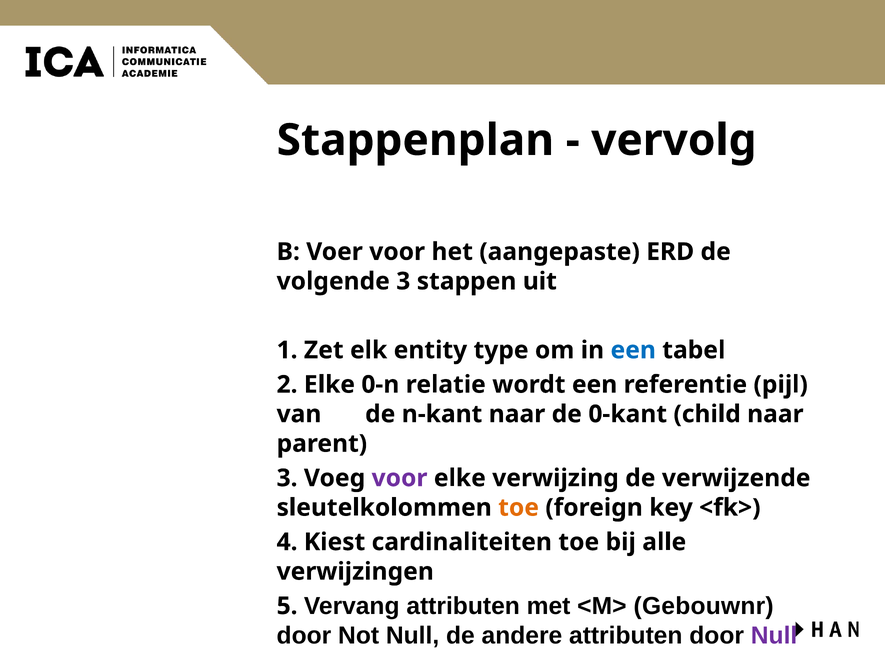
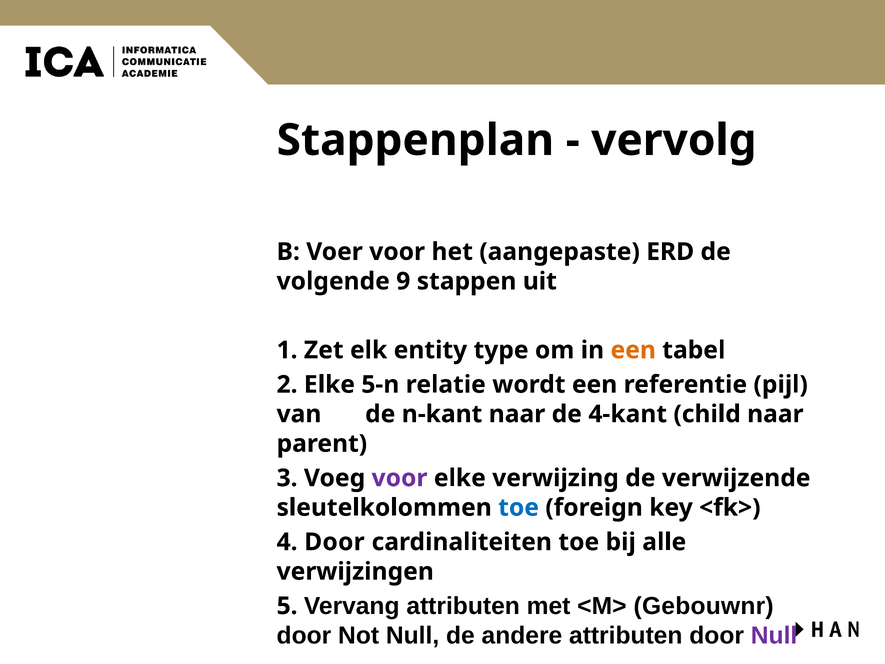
volgende 3: 3 -> 9 (403, 281)
een colour: blue -> orange (633, 350)
0-n: 0-n -> 5-n (380, 384)
0-kant: 0-kant -> 4-kant (628, 414)
toe colour: orange -> blue (519, 507)
4 Kiest: Kiest -> Door (334, 542)
